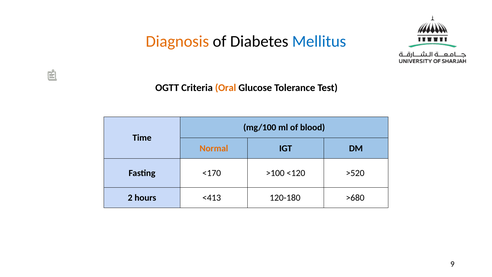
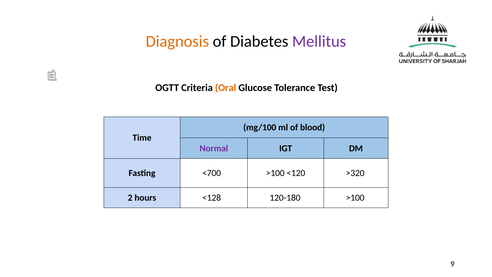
Mellitus colour: blue -> purple (319, 41)
Normal colour: orange -> purple (214, 148)
<170: <170 -> <700 (212, 173)
>520: >520 -> >320 (355, 173)
<413: <413 -> <128 (212, 198)
120-180 >680: >680 -> >100 (355, 198)
